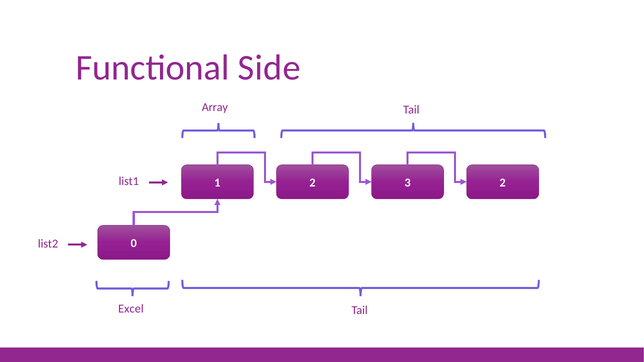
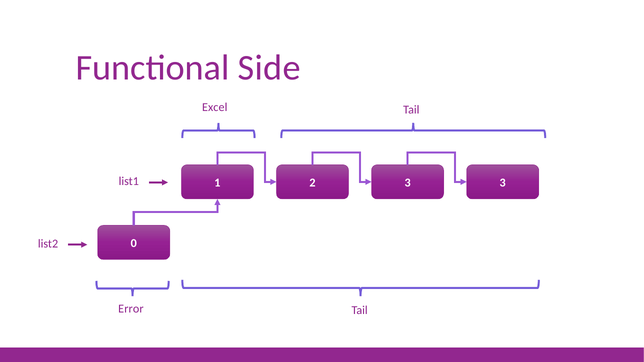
Array: Array -> Excel (215, 107)
2: 2 -> 3 (503, 183)
Excel: Excel -> Error (131, 309)
